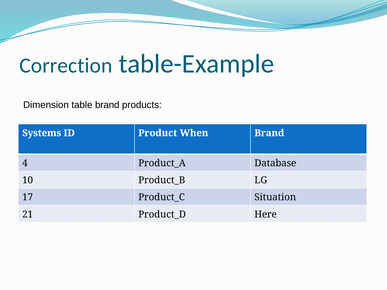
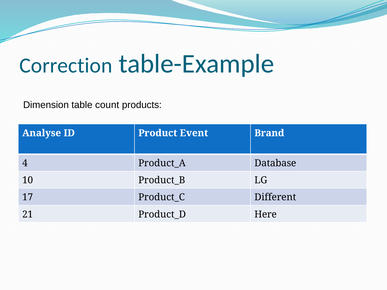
table brand: brand -> count (107, 105)
Systems: Systems -> Analyse (42, 133)
When: When -> Event (194, 133)
Situation: Situation -> Different (275, 197)
